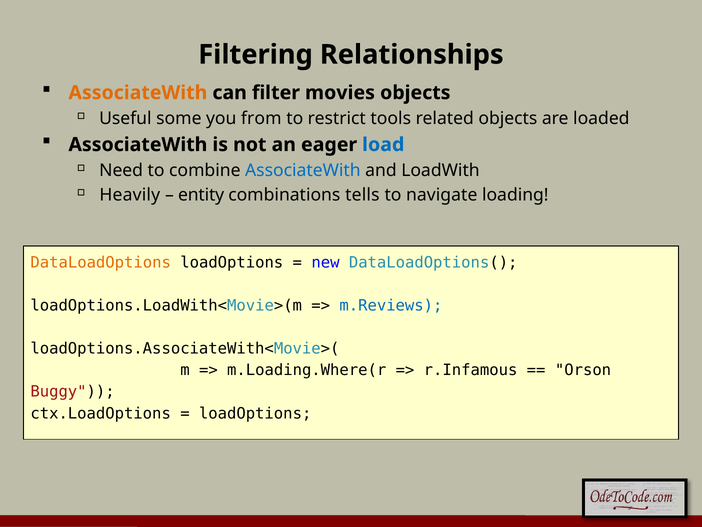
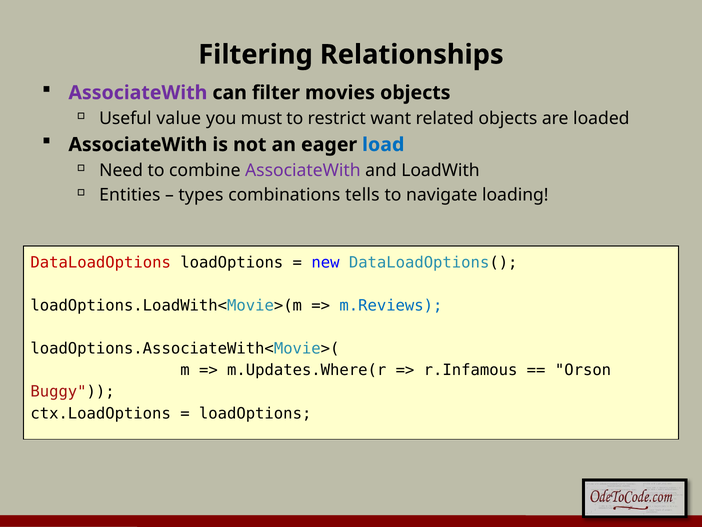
AssociateWith colour: orange -> purple (138, 93)
some: some -> value (179, 118)
from: from -> must (261, 118)
tools: tools -> want (391, 118)
AssociateWith colour: blue -> purple (303, 170)
Heavily: Heavily -> Entities (130, 195)
entity: entity -> types (201, 195)
DataLoadOptions colour: orange -> red (101, 262)
m.Loading.Where(r: m.Loading.Where(r -> m.Updates.Where(r (307, 370)
